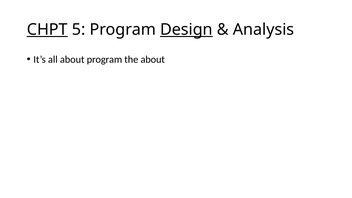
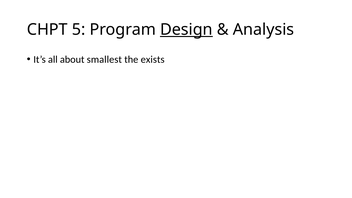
CHPT underline: present -> none (47, 30)
about program: program -> smallest (104, 60)
the about: about -> exists (153, 60)
